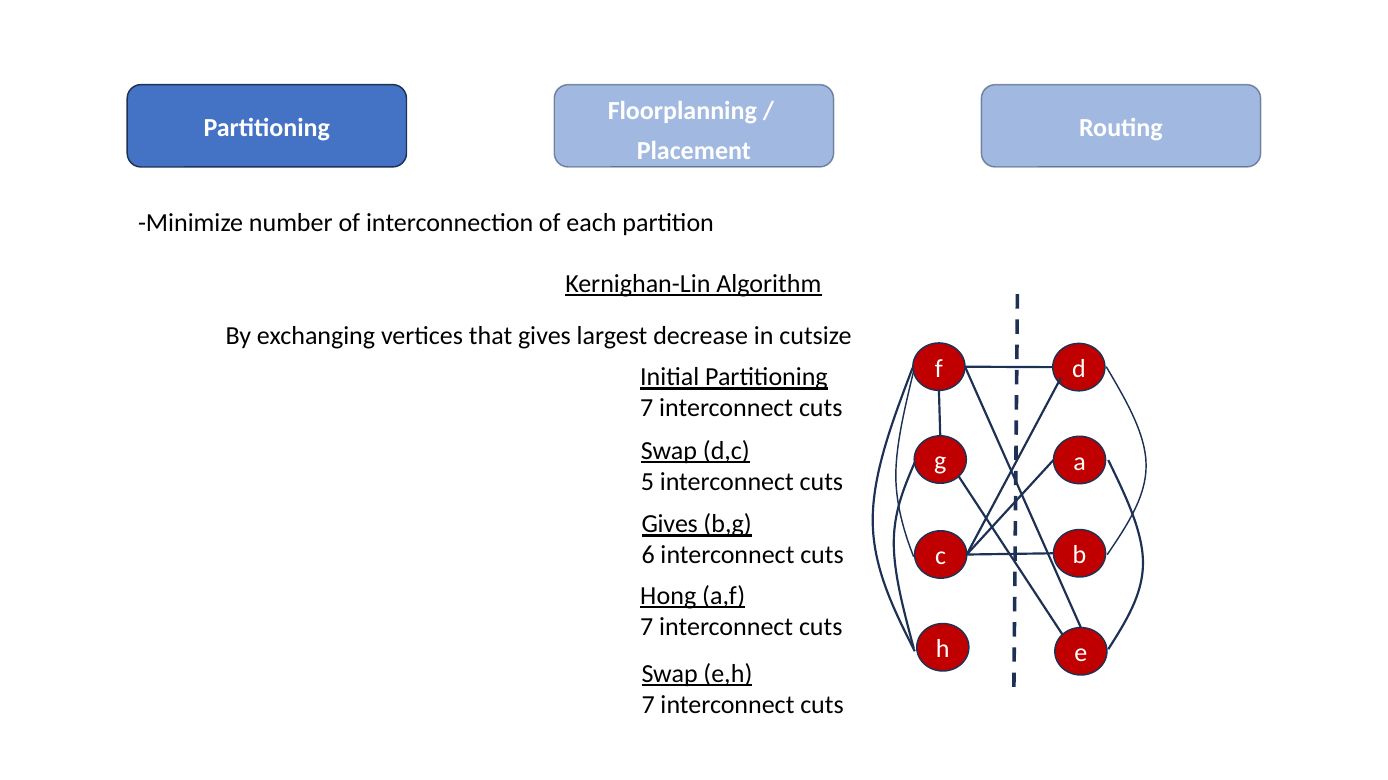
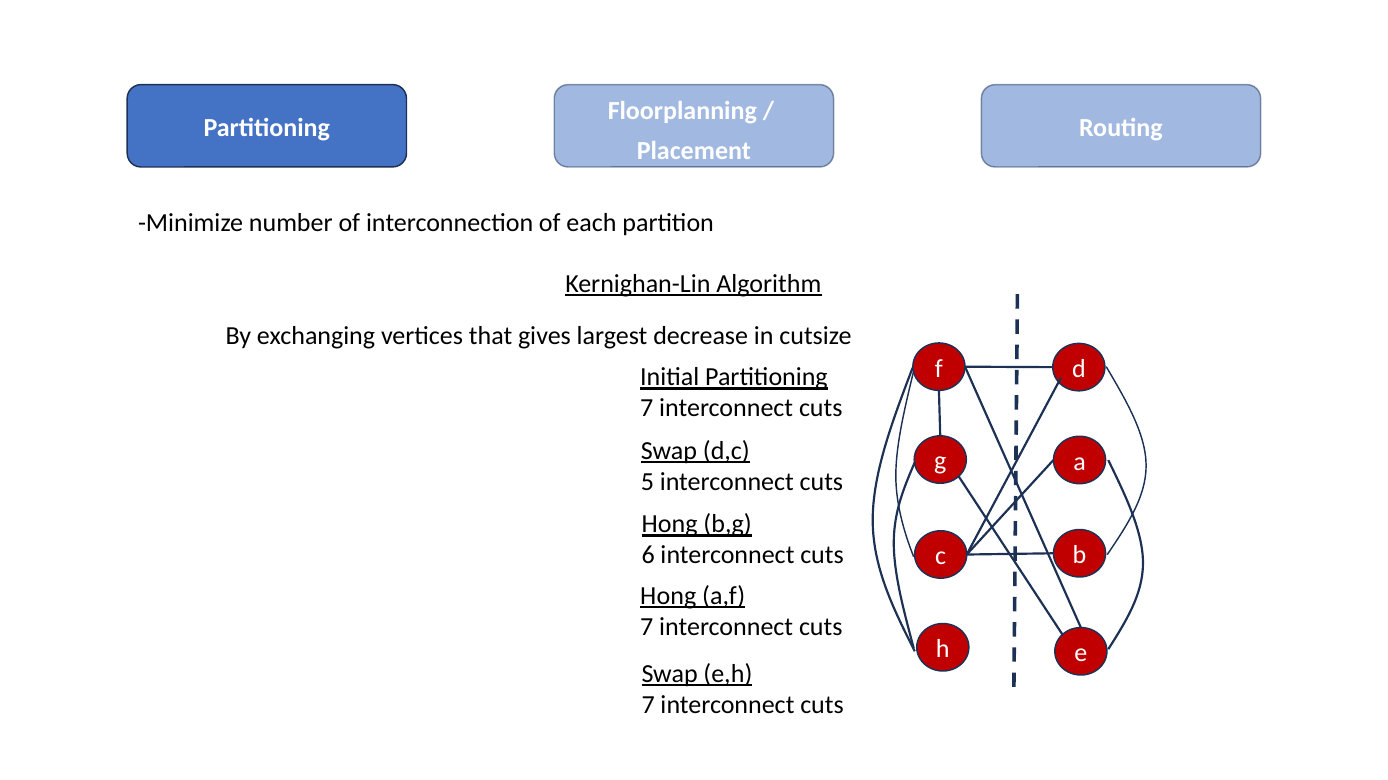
Gives: Gives -> Hong (670, 525)
